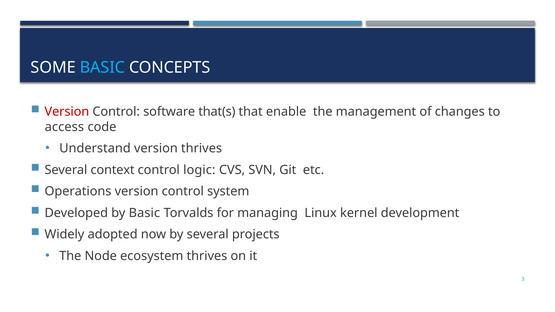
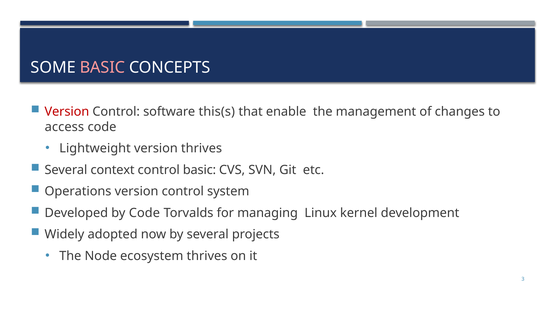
BASIC colour: light blue -> pink (102, 67)
that(s: that(s -> this(s (217, 112)
Understand: Understand -> Lightweight (95, 148)
control logic: logic -> basic (199, 170)
by Basic: Basic -> Code (144, 213)
